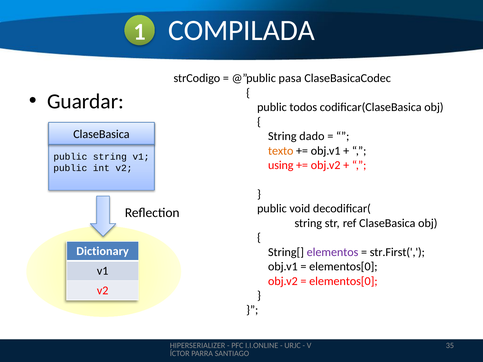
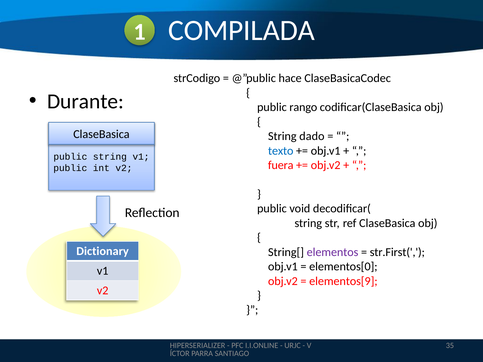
pasa: pasa -> hace (290, 78)
Guardar: Guardar -> Durante (85, 101)
todos: todos -> rango (303, 107)
texto colour: orange -> blue (281, 151)
using: using -> fuera (281, 165)
elementos[0: elementos[0 -> elementos[9 (343, 281)
